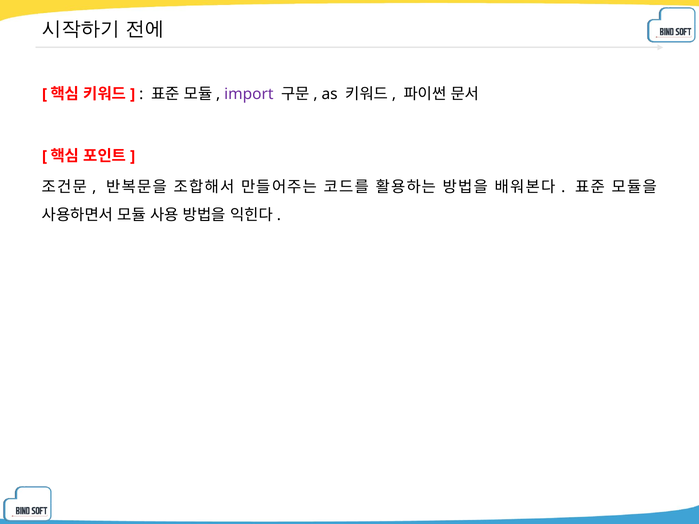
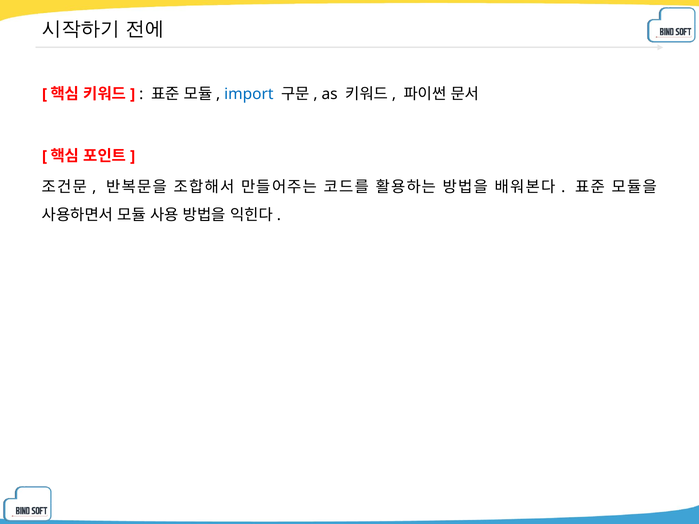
import colour: purple -> blue (249, 94)
